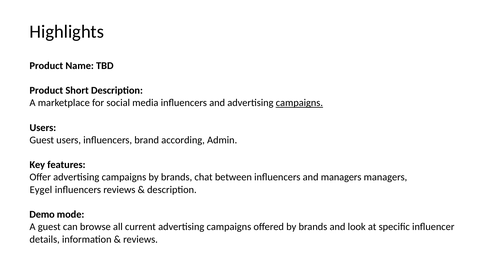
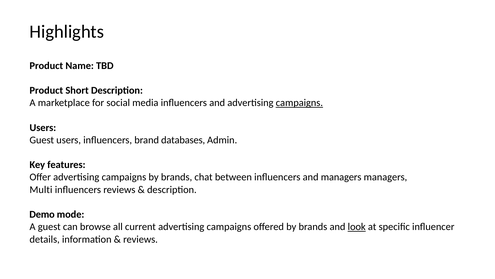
according: according -> databases (183, 140)
Eygel: Eygel -> Multi (41, 189)
look underline: none -> present (357, 226)
